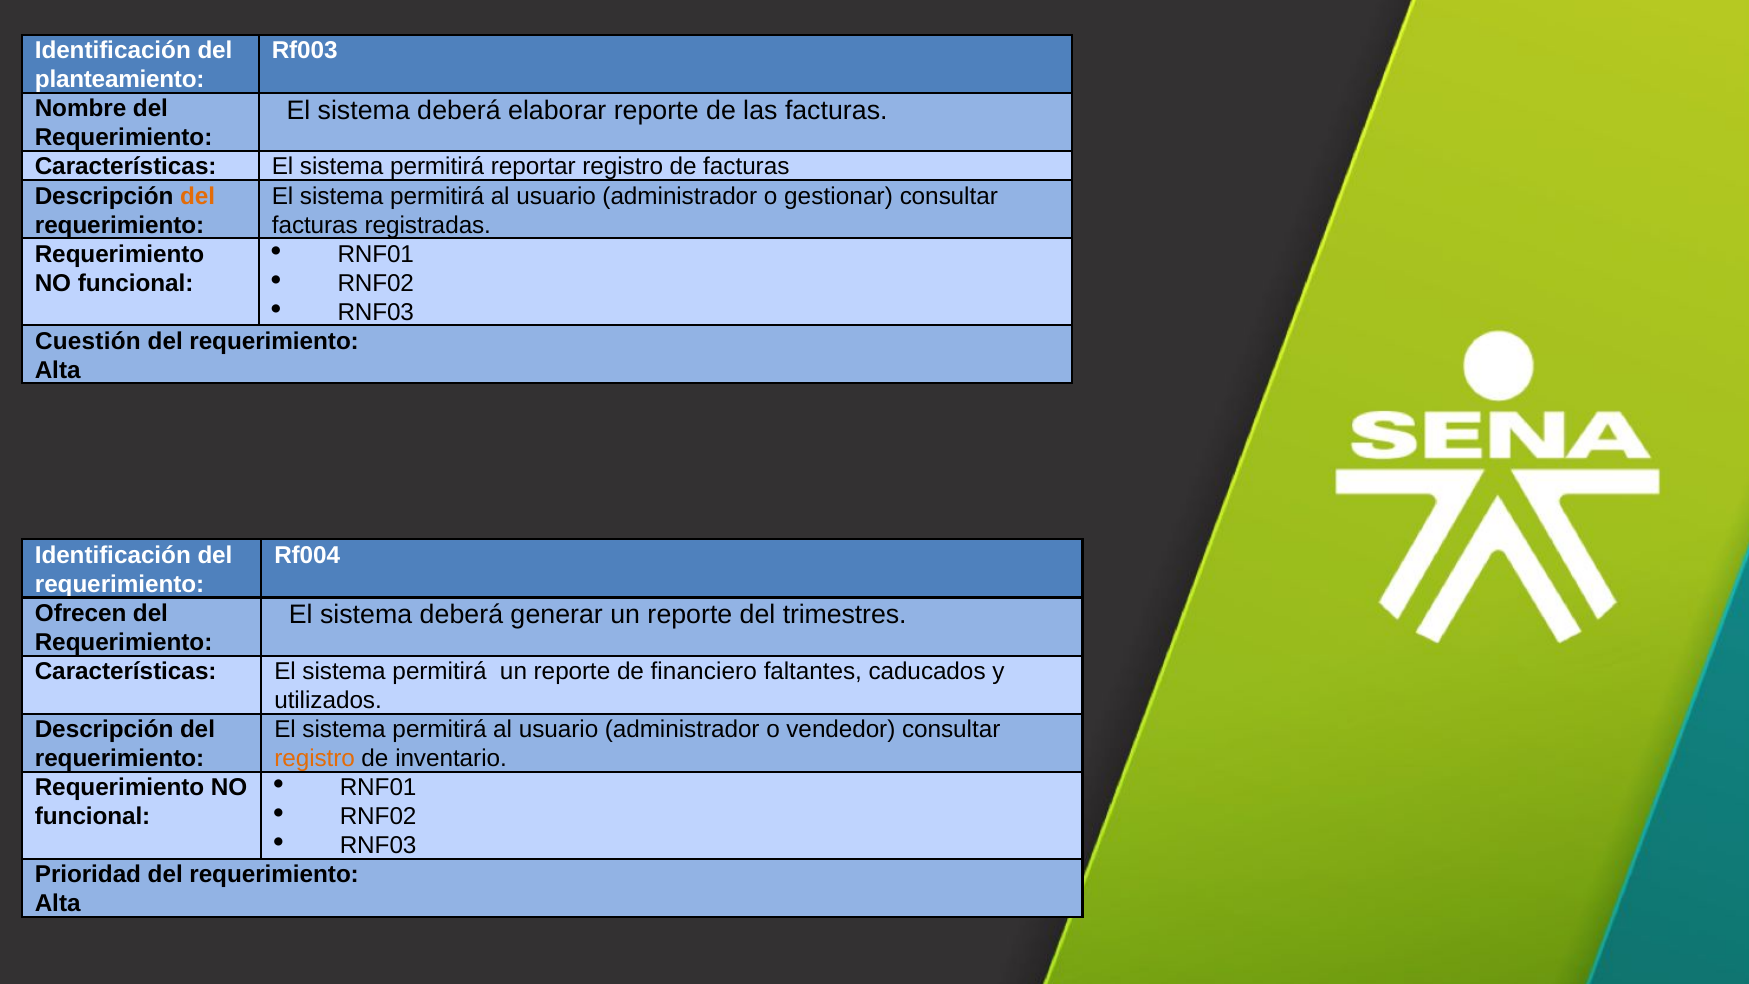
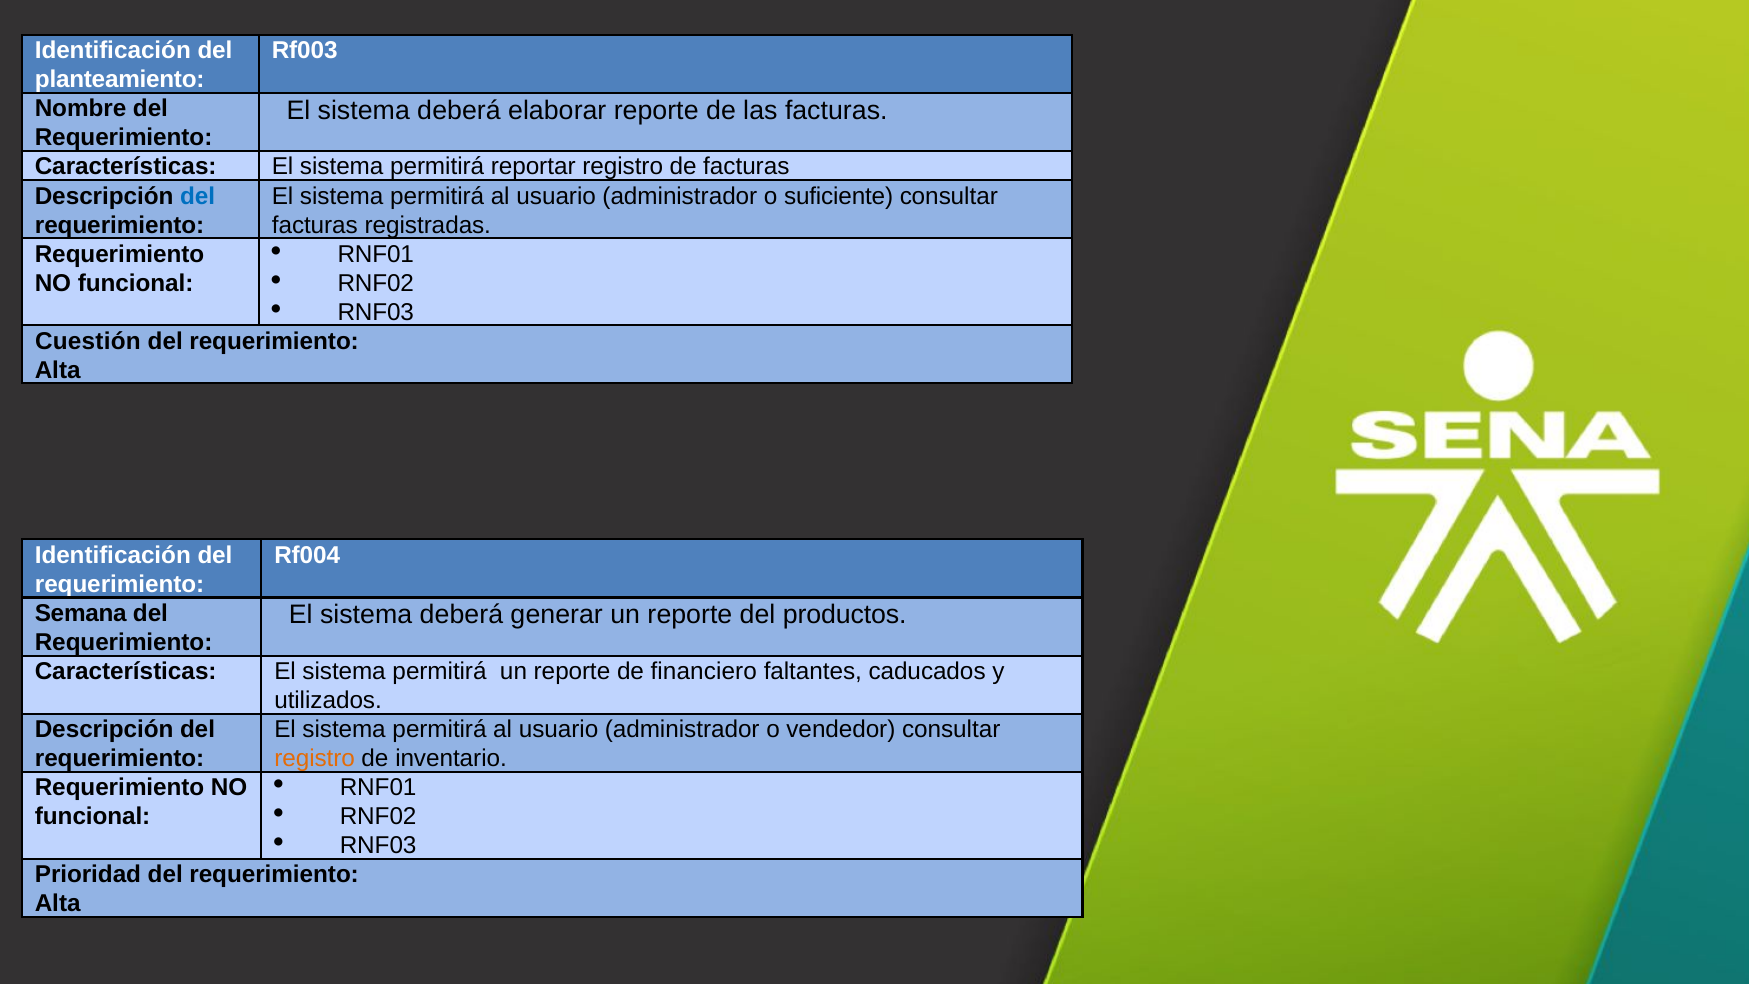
del colour: orange -> blue (198, 196)
gestionar: gestionar -> suficiente (839, 196)
Ofrecen: Ofrecen -> Semana (81, 613)
trimestres: trimestres -> productos (845, 615)
